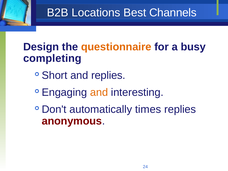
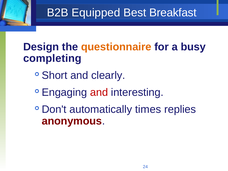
Locations: Locations -> Equipped (96, 13)
Channels: Channels -> Breakfast (173, 13)
and replies: replies -> clearly (108, 75)
and colour: orange -> red (99, 92)
